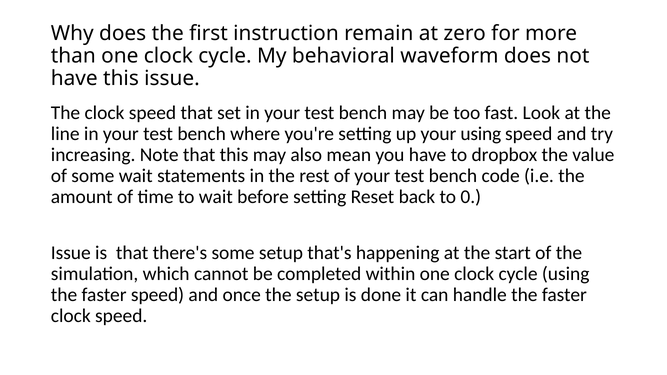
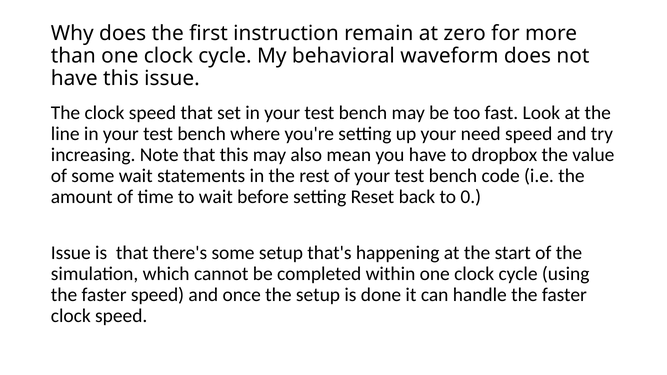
your using: using -> need (481, 134)
